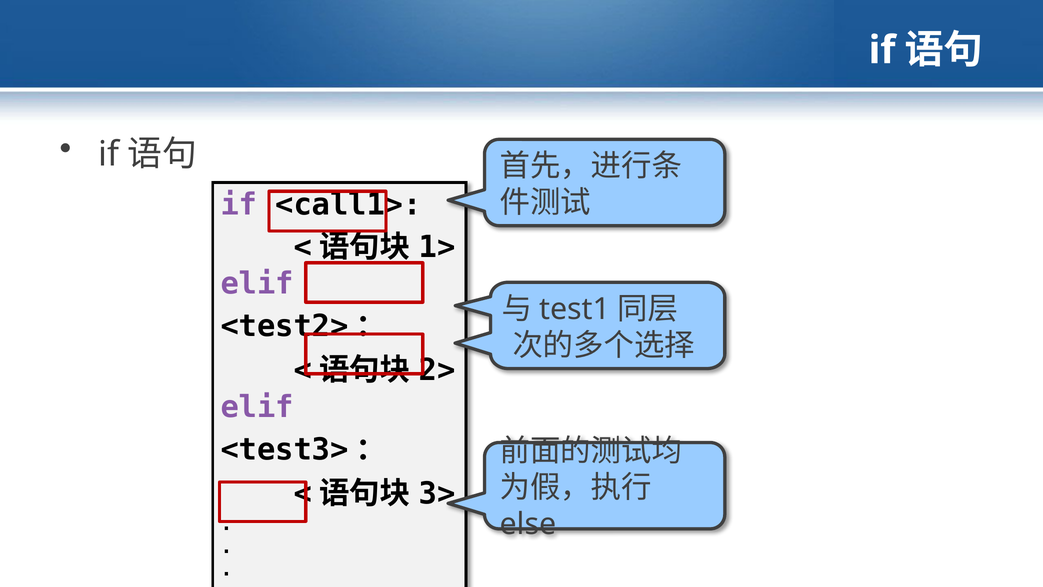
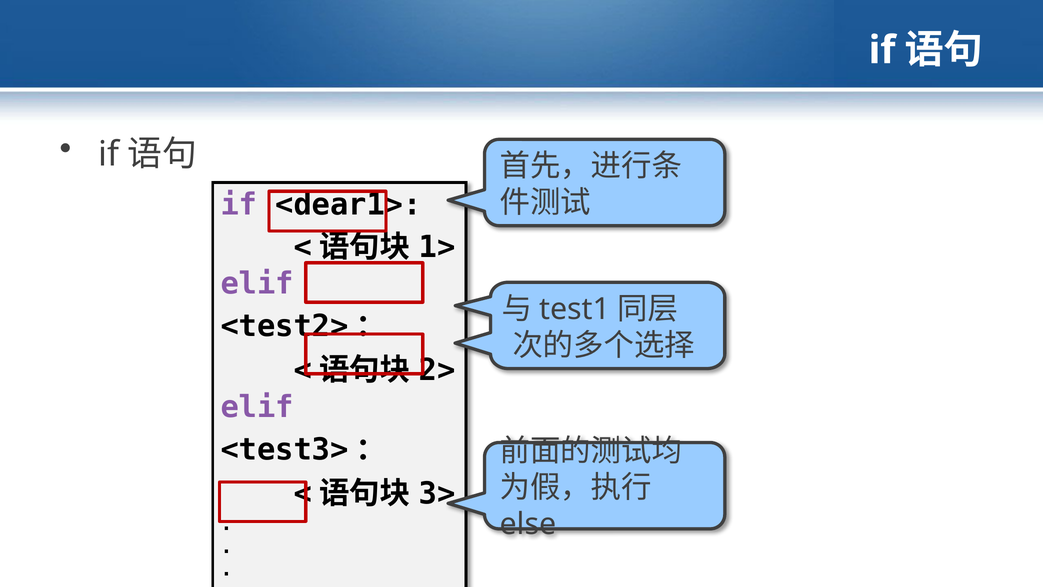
<call1>: <call1> -> <dear1> (348, 204)
